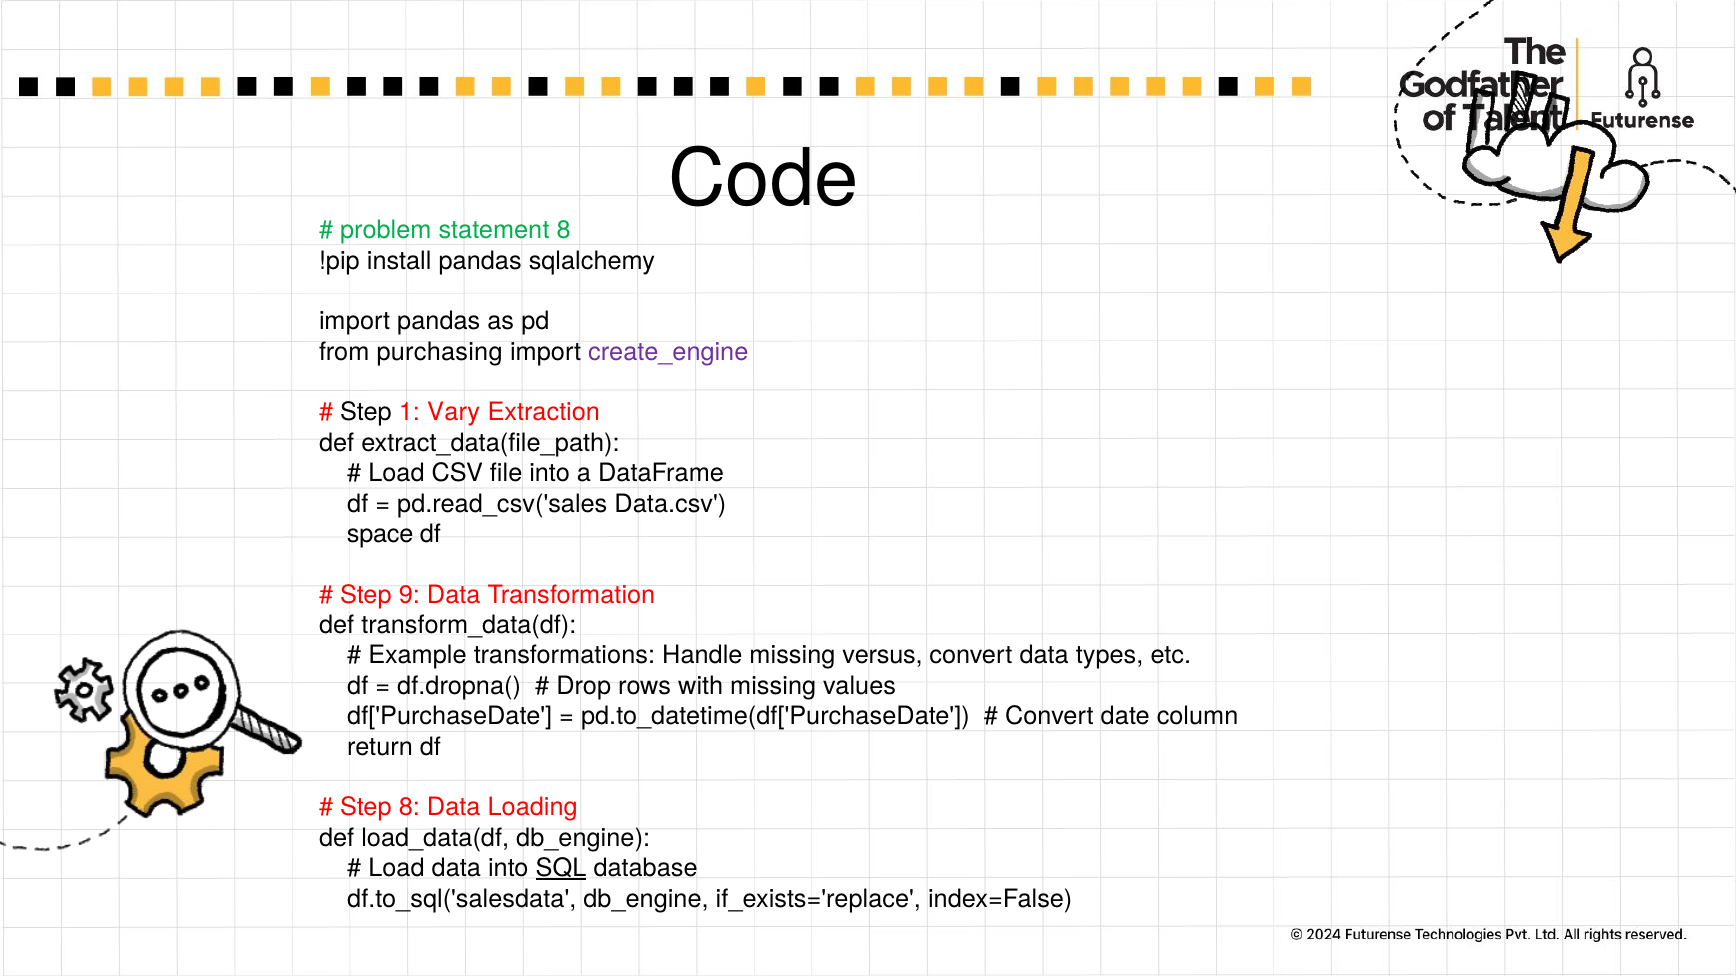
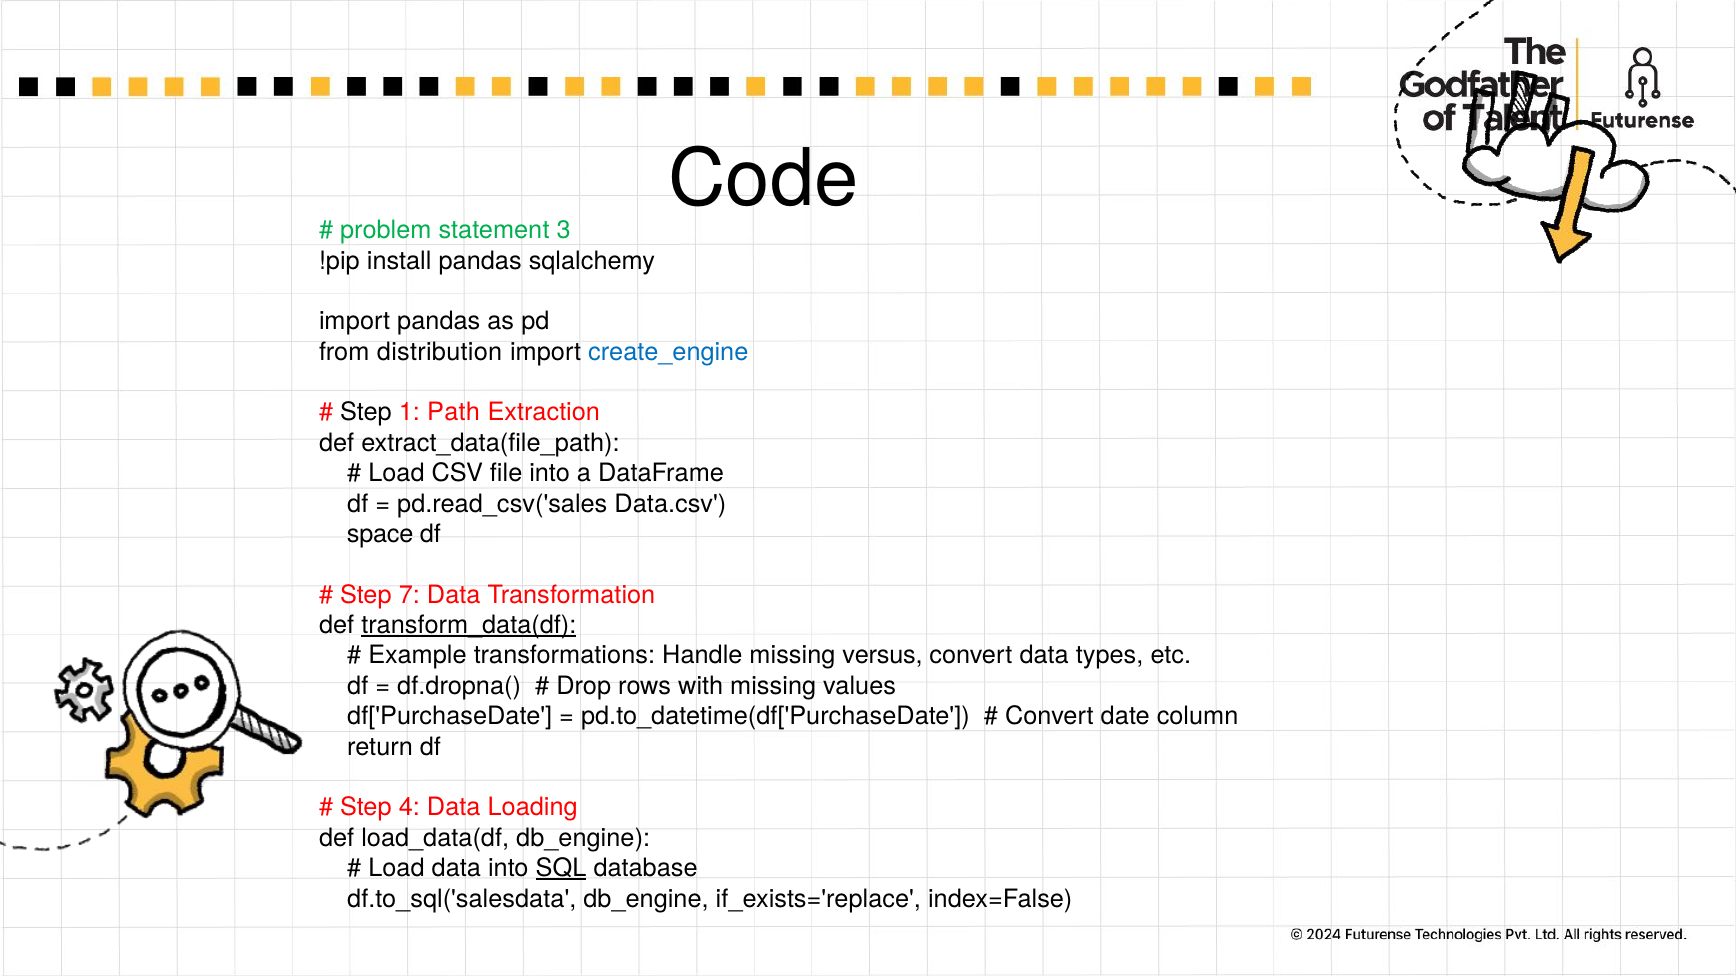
statement 8: 8 -> 3 (564, 230)
purchasing: purchasing -> distribution (440, 352)
create_engine colour: purple -> blue (668, 352)
Vary: Vary -> Path (454, 413)
9: 9 -> 7 (409, 595)
transform_data(df underline: none -> present (469, 626)
Step 8: 8 -> 4 (409, 808)
